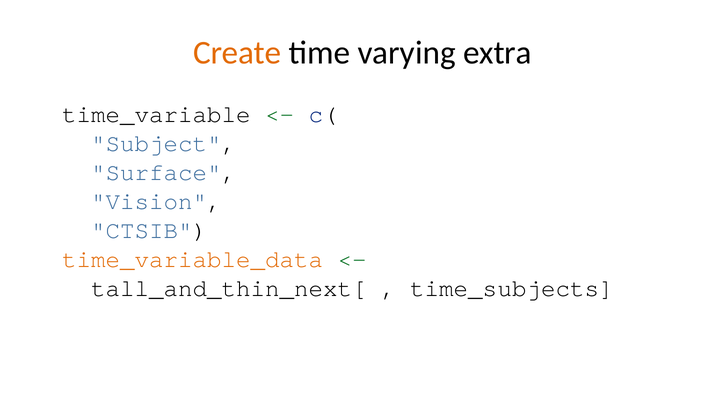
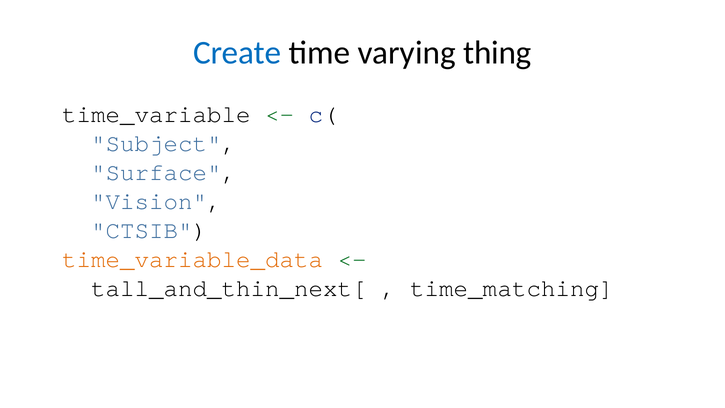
Create colour: orange -> blue (237, 53)
extra: extra -> thing (497, 53)
time_subjects: time_subjects -> time_matching (512, 288)
